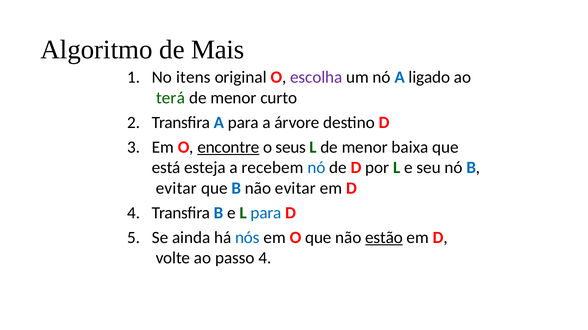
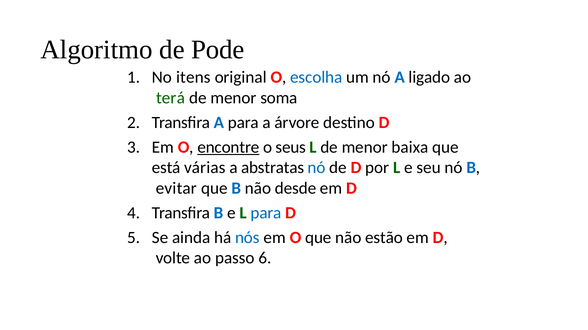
Mais: Mais -> Pode (218, 50)
escolha colour: purple -> blue (316, 77)
curto: curto -> soma (279, 98)
esteja: esteja -> várias (205, 168)
recebem: recebem -> abstratas (273, 168)
não evitar: evitar -> desde (296, 189)
estão underline: present -> none (384, 238)
passo 4: 4 -> 6 (265, 259)
